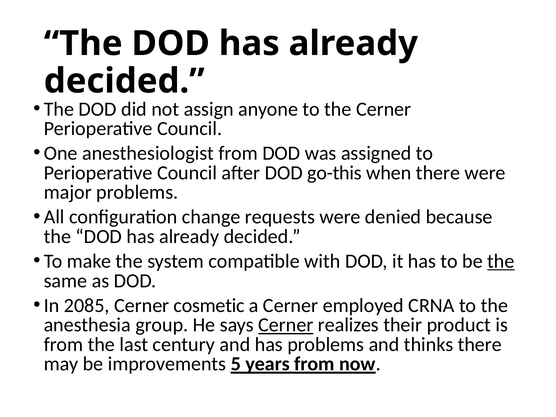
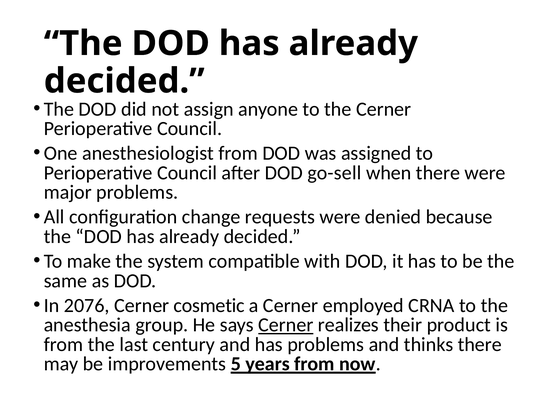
go-this: go-this -> go-sell (334, 173)
the underline: present -> none (501, 261)
2085: 2085 -> 2076 (87, 305)
